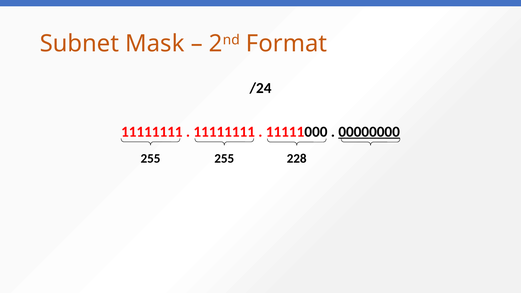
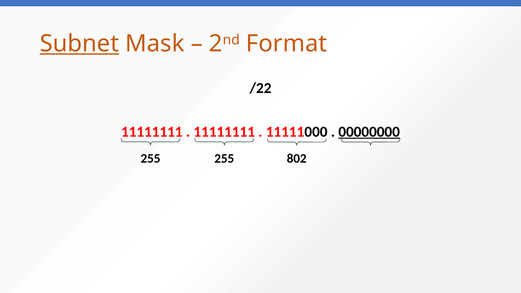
Subnet underline: none -> present (79, 44)
/24: /24 -> /22 (261, 88)
228: 228 -> 802 (297, 159)
